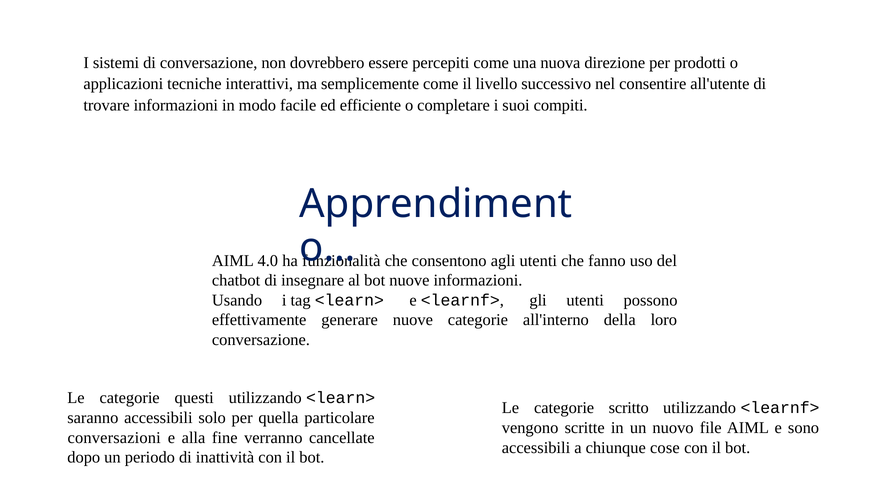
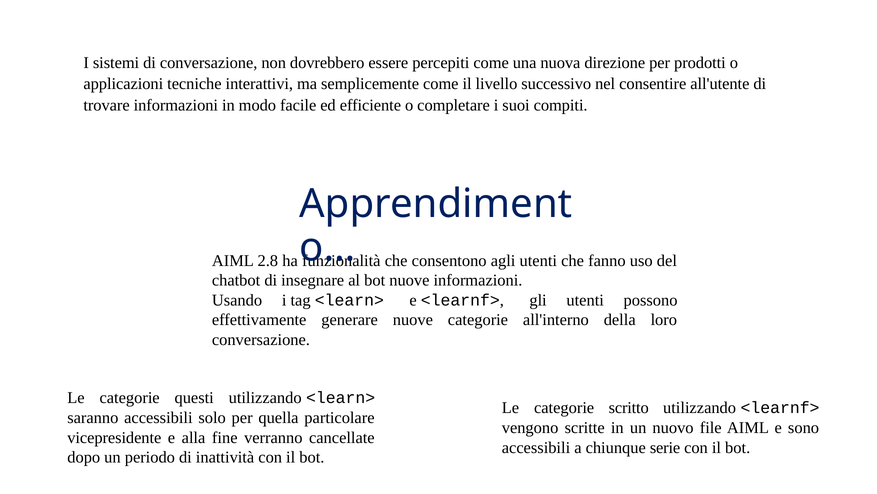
4.0: 4.0 -> 2.8 (268, 260)
conversazioni: conversazioni -> vicepresidente (114, 437)
cose: cose -> serie (665, 447)
